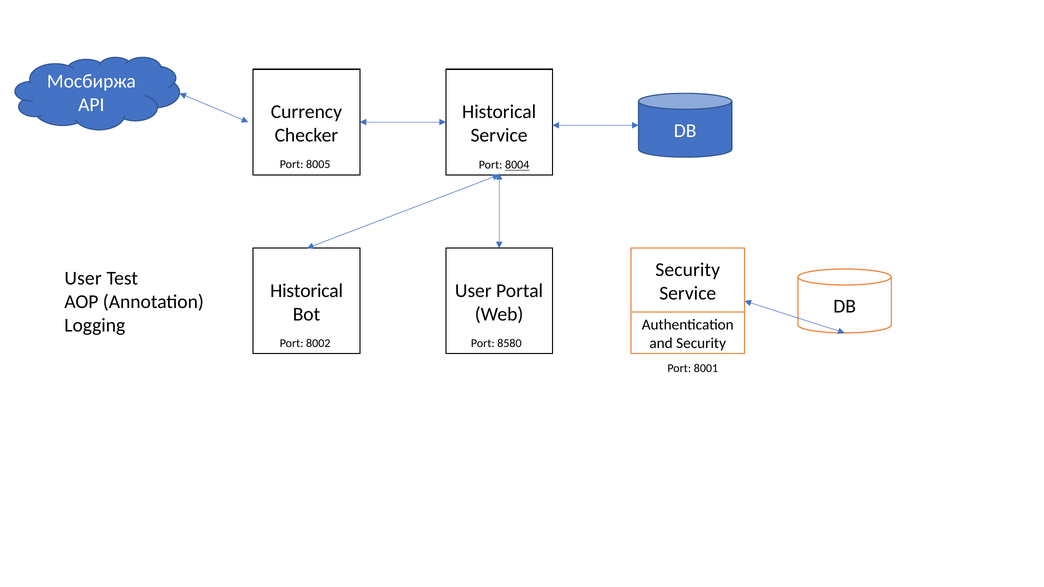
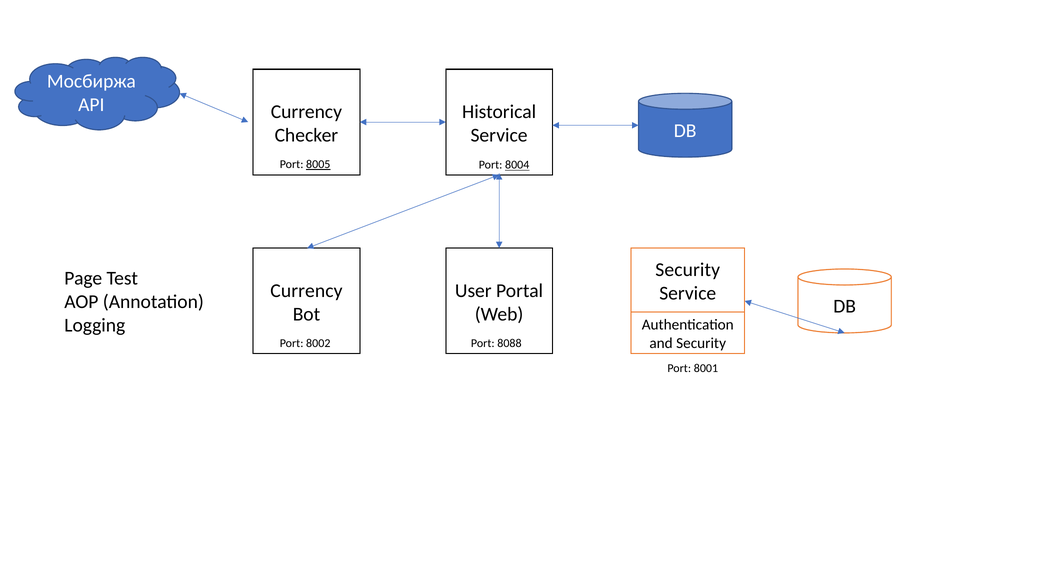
8005 underline: none -> present (318, 164)
User: User -> Page (83, 279)
Historical: Historical -> Currency (306, 291)
8580: 8580 -> 8088 (509, 343)
